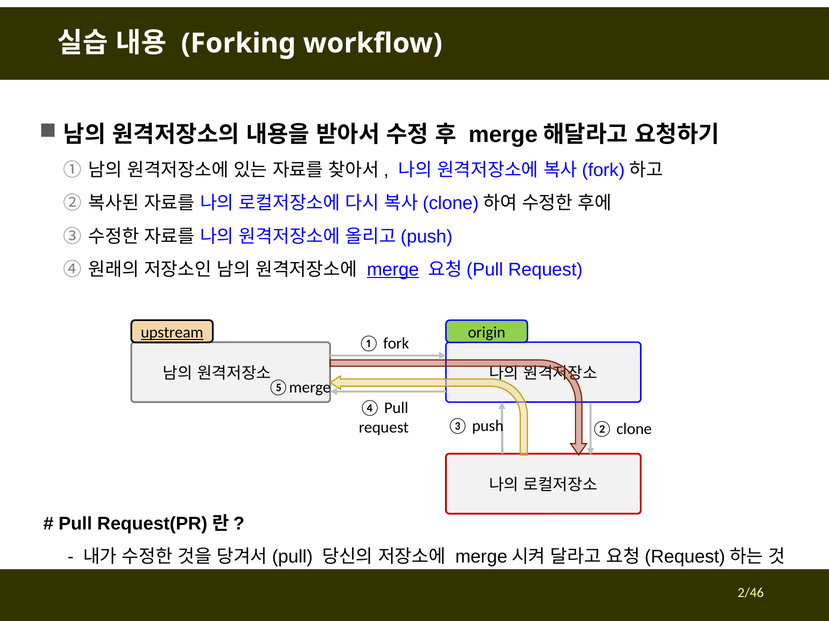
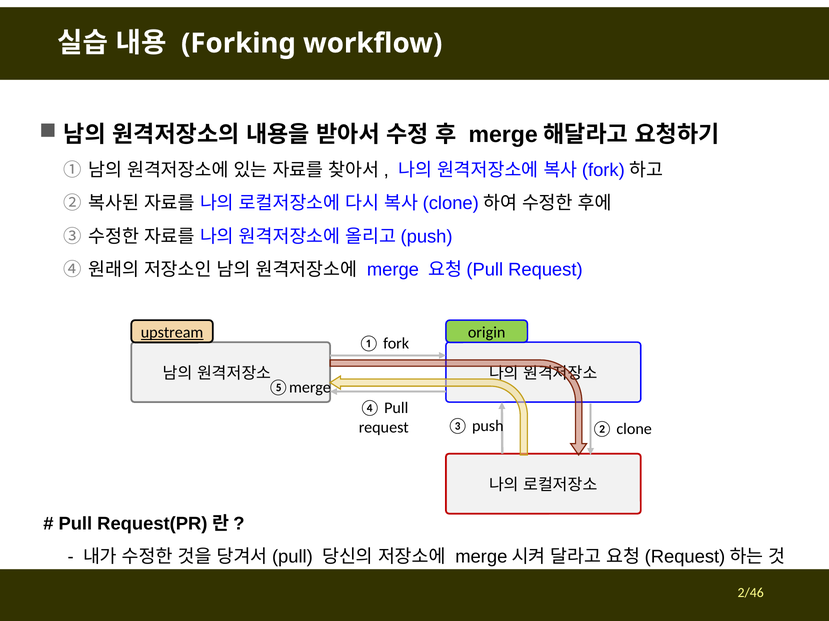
merge underline: present -> none (393, 270)
